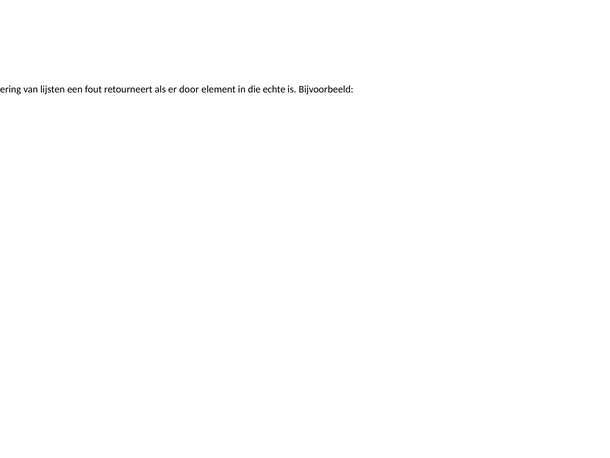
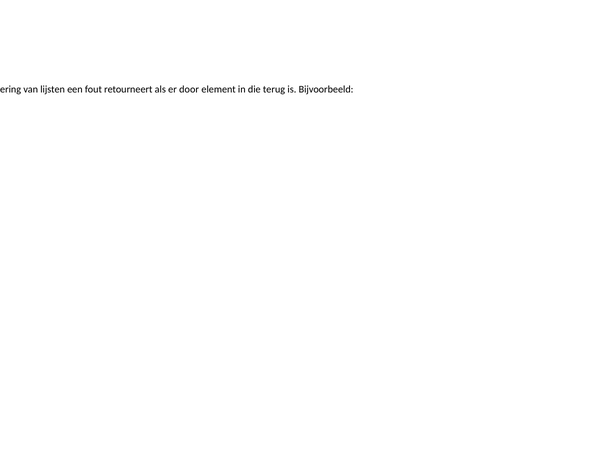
echte: echte -> terug (274, 89)
